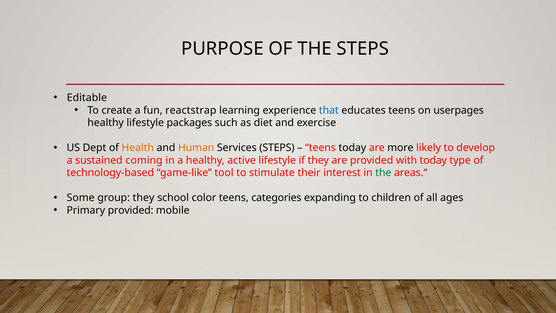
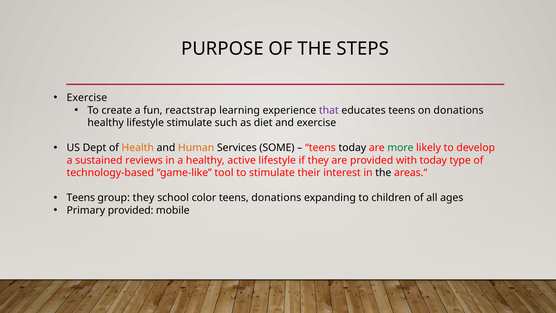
Editable: Editable -> Exercise (87, 98)
that colour: blue -> purple (329, 110)
on userpages: userpages -> donations (459, 110)
lifestyle packages: packages -> stimulate (189, 123)
Services STEPS: STEPS -> SOME (277, 148)
more colour: black -> green (400, 148)
coming: coming -> reviews (144, 160)
the colour: green -> black (383, 173)
Some: Some -> Teens (81, 198)
teens categories: categories -> donations (276, 198)
